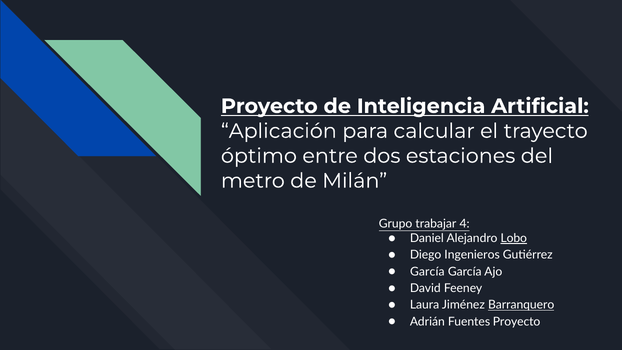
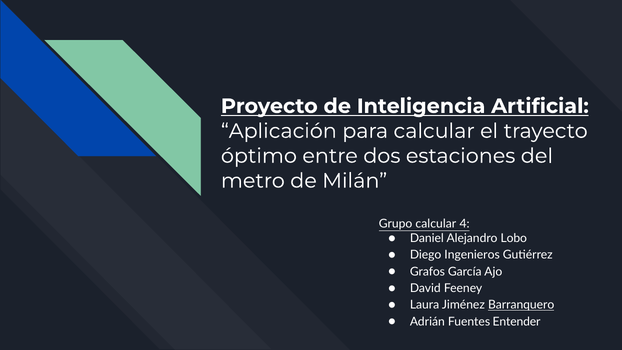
Grupo trabajar: trabajar -> calcular (436, 224)
Lobo underline: present -> none (514, 238)
García: García -> Grafos (427, 272)
Fuentes Proyecto: Proyecto -> Entender (517, 322)
